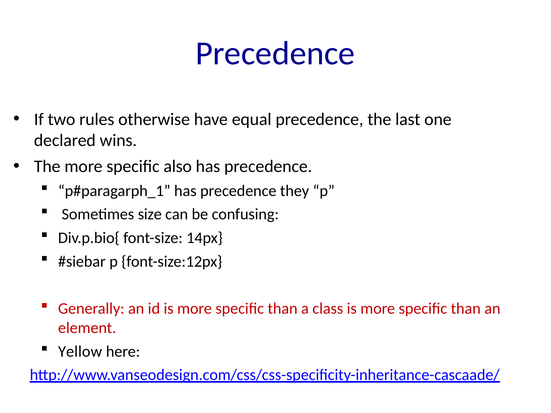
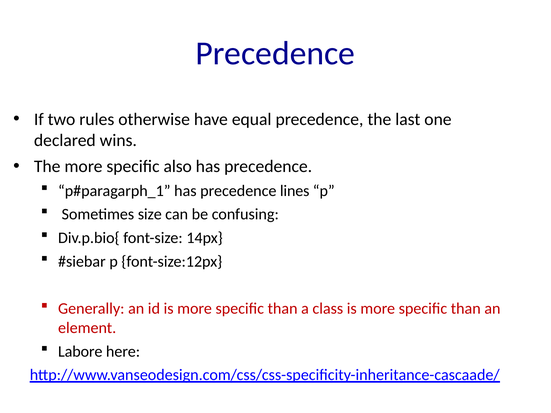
they: they -> lines (295, 191)
Yellow: Yellow -> Labore (80, 352)
